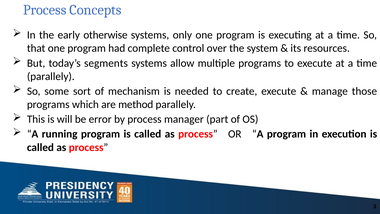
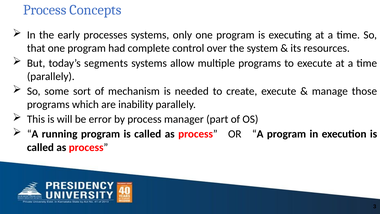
otherwise: otherwise -> processes (105, 35)
method: method -> inability (136, 104)
